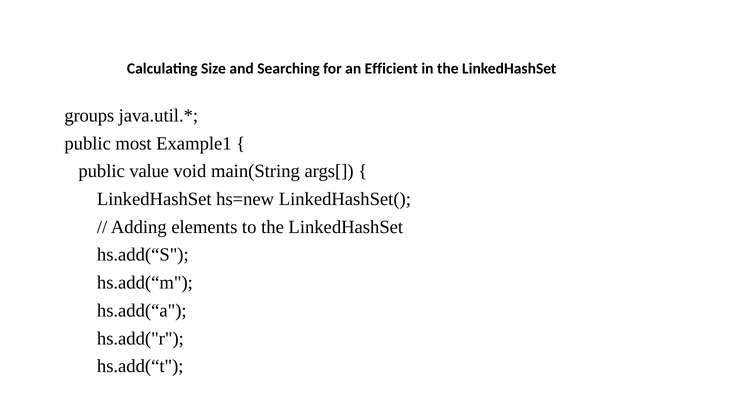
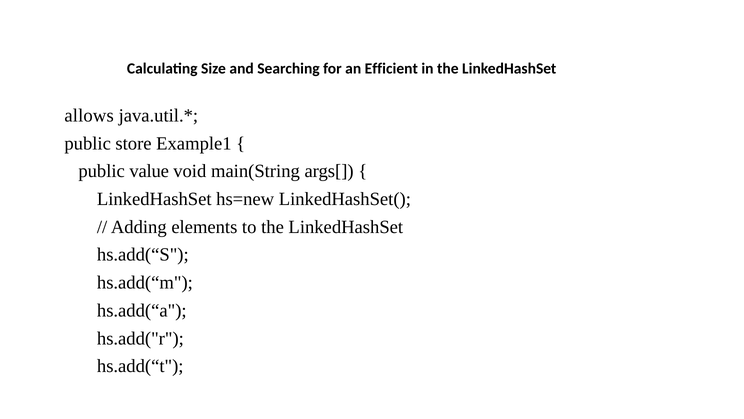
groups: groups -> allows (89, 115)
most: most -> store (134, 143)
